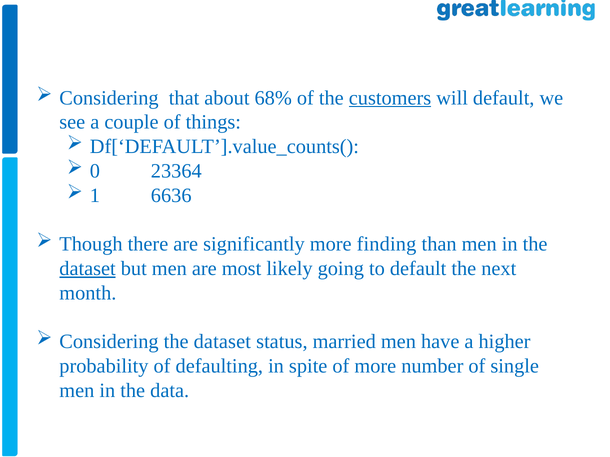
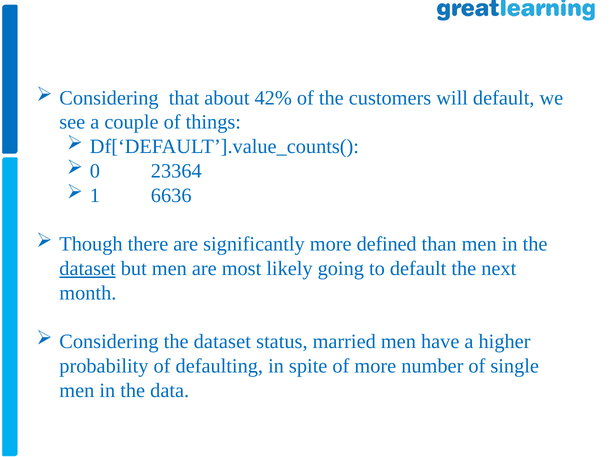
68%: 68% -> 42% (273, 98)
customers underline: present -> none (390, 98)
finding: finding -> defined (387, 244)
